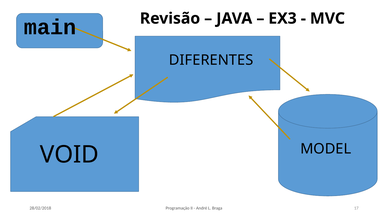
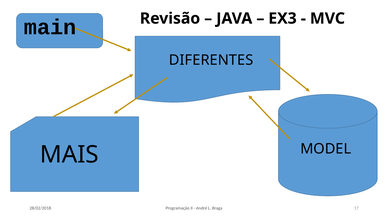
VOID: VOID -> MAIS (69, 155)
